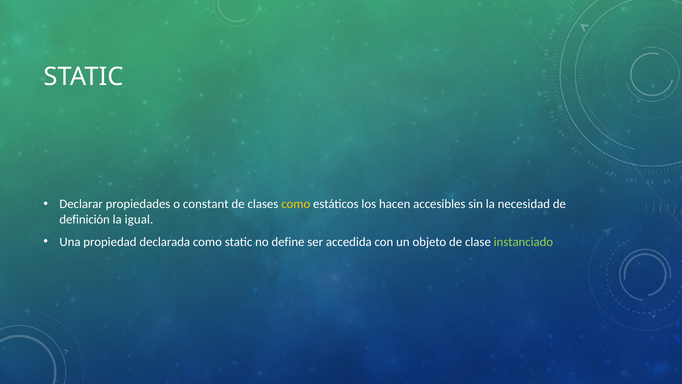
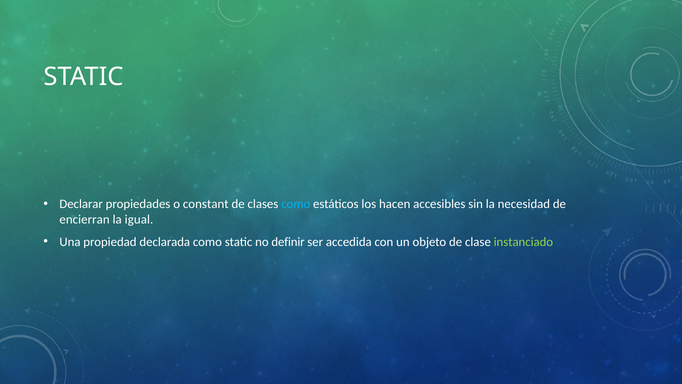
como colour: yellow -> light blue (296, 204)
definición: definición -> encierran (85, 219)
define: define -> definir (288, 242)
